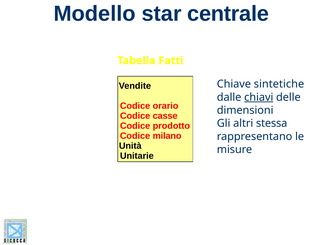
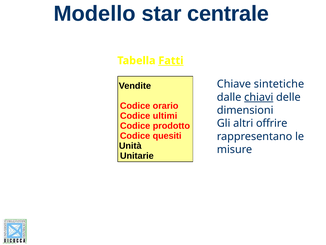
Fatti underline: none -> present (171, 60)
casse: casse -> ultimi (165, 116)
stessa: stessa -> offrire (272, 123)
milano: milano -> quesiti (167, 136)
